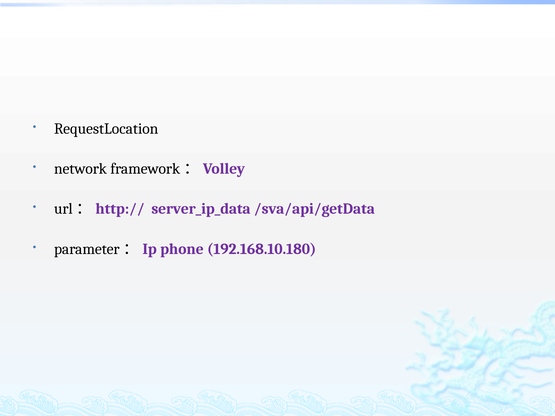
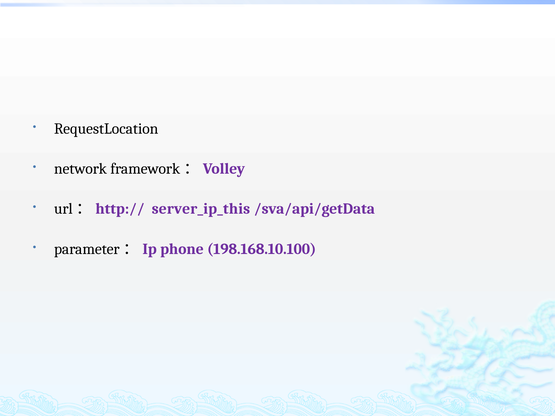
server_ip_data: server_ip_data -> server_ip_this (201, 209)
192.168.10.180: 192.168.10.180 -> 198.168.10.100 (262, 249)
